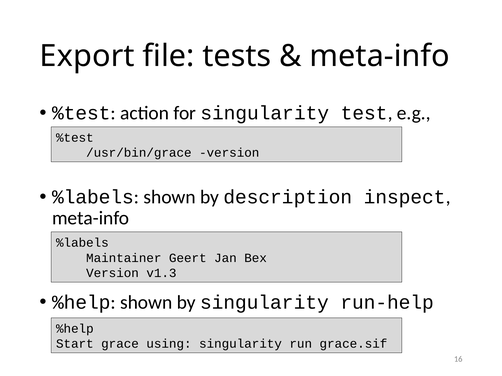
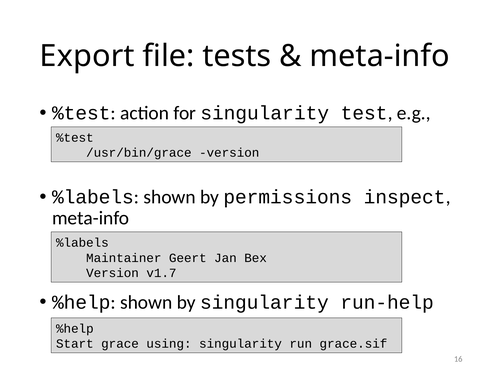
description: description -> permissions (288, 197)
v1.3: v1.3 -> v1.7 (161, 273)
